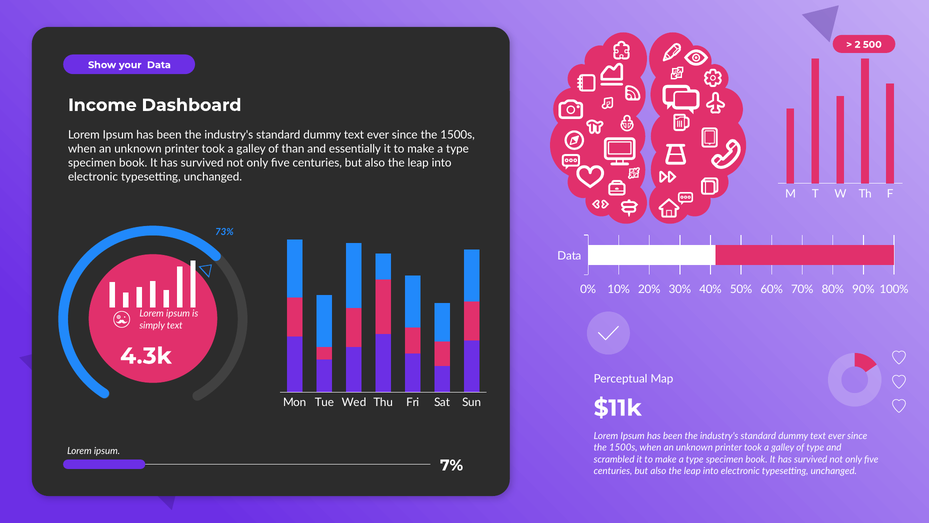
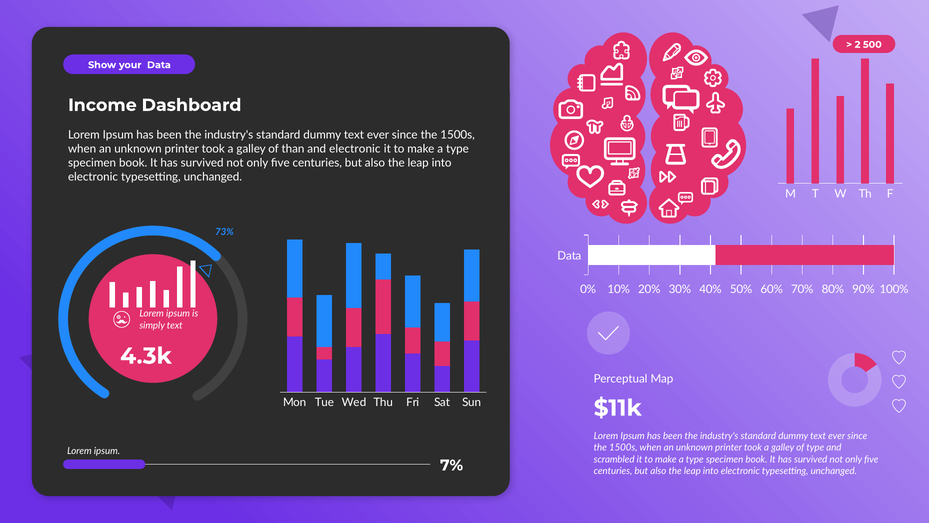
and essentially: essentially -> electronic (355, 149)
